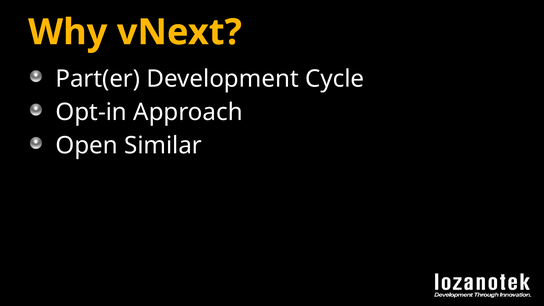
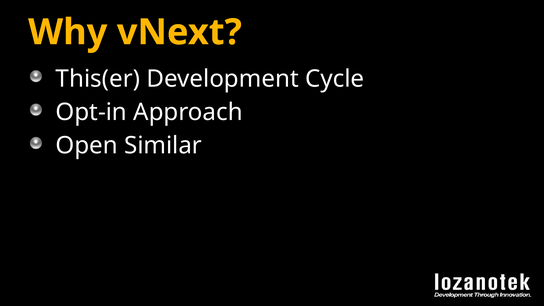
Part(er: Part(er -> This(er (98, 79)
